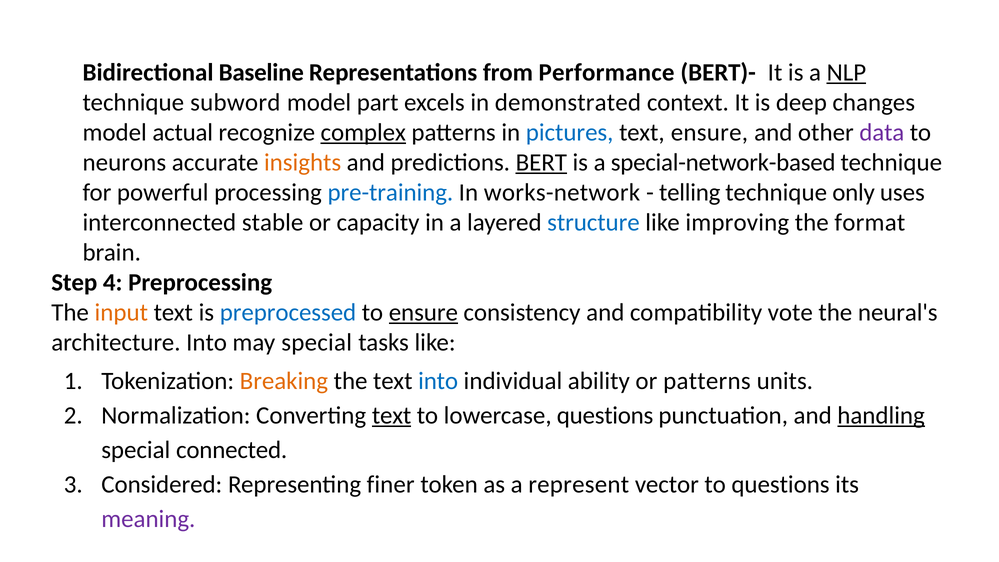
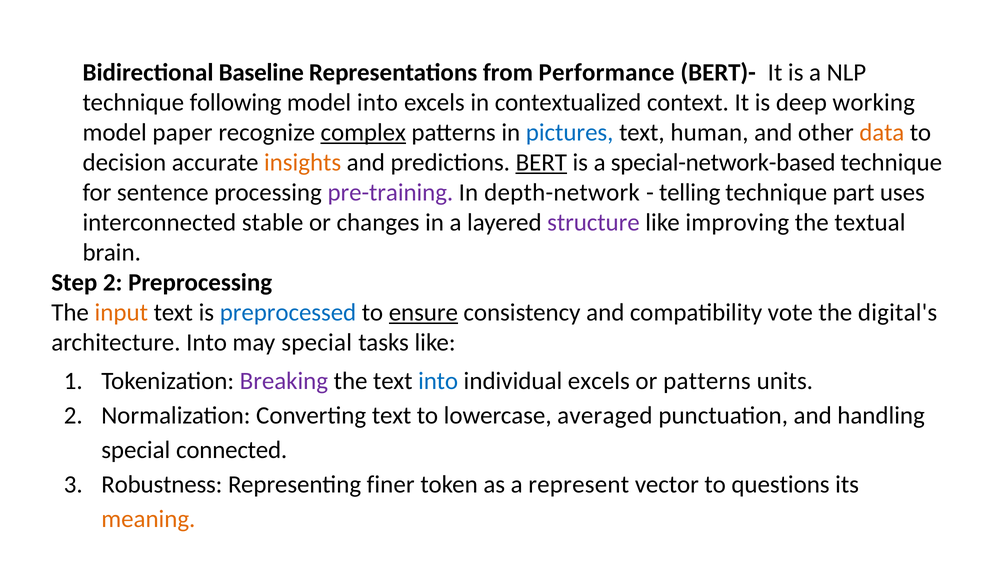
NLP underline: present -> none (846, 73)
subword: subword -> following (236, 103)
model part: part -> into (377, 103)
demonstrated: demonstrated -> contextualized (568, 103)
changes: changes -> working (874, 103)
actual: actual -> paper (182, 133)
text ensure: ensure -> human (709, 133)
data colour: purple -> orange (882, 133)
neurons: neurons -> decision (124, 163)
powerful: powerful -> sentence (163, 193)
pre-training colour: blue -> purple (390, 193)
works-network: works-network -> depth-network (562, 193)
only: only -> part (853, 193)
capacity: capacity -> changes (378, 222)
structure colour: blue -> purple (593, 222)
format: format -> textual (870, 222)
Step 4: 4 -> 2 (113, 282)
neural's: neural's -> digital's (898, 312)
Breaking colour: orange -> purple (284, 381)
individual ability: ability -> excels (599, 381)
text underline: present -> none (392, 415)
lowercase questions: questions -> averaged (605, 415)
handling underline: present -> none (881, 415)
Considered: Considered -> Robustness (162, 484)
meaning colour: purple -> orange (148, 519)
